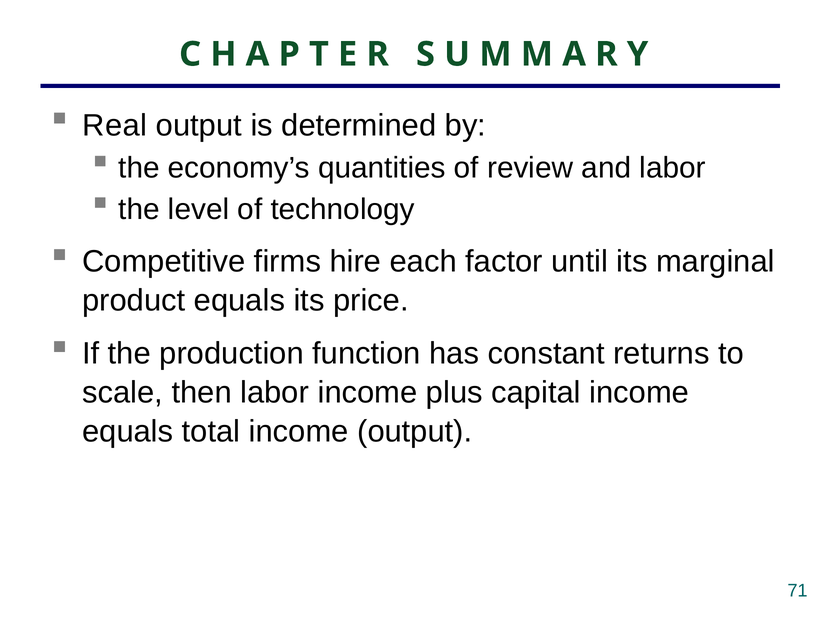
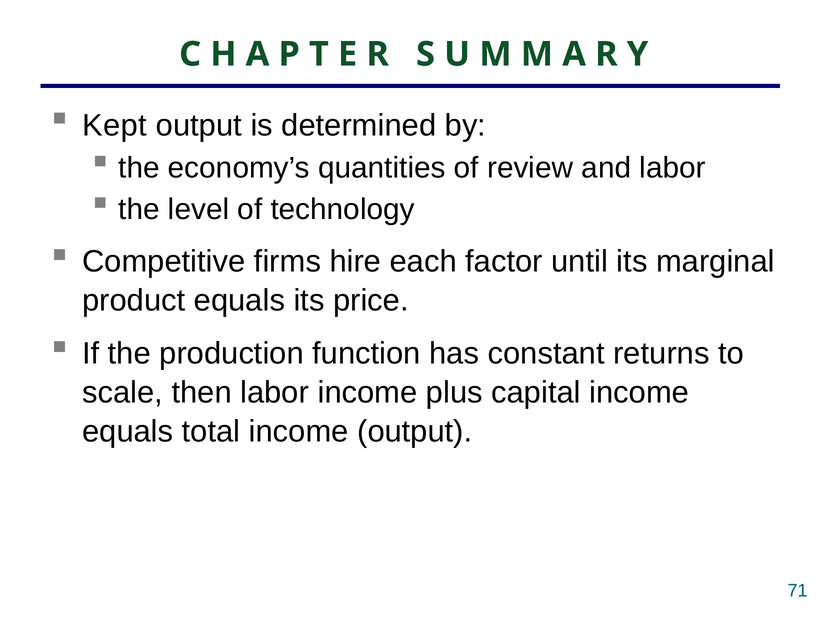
Real: Real -> Kept (115, 125)
